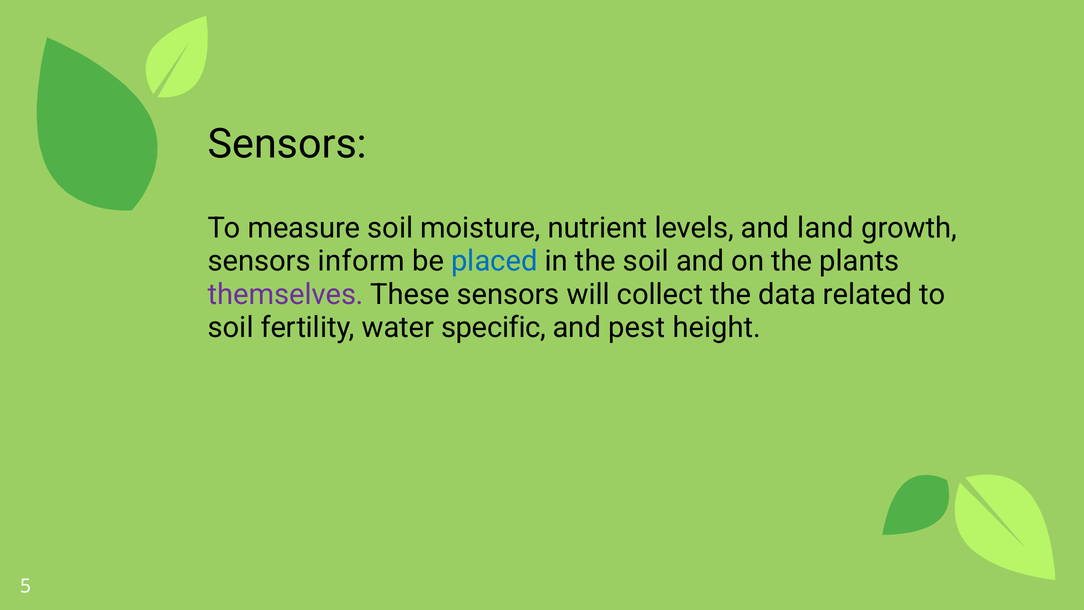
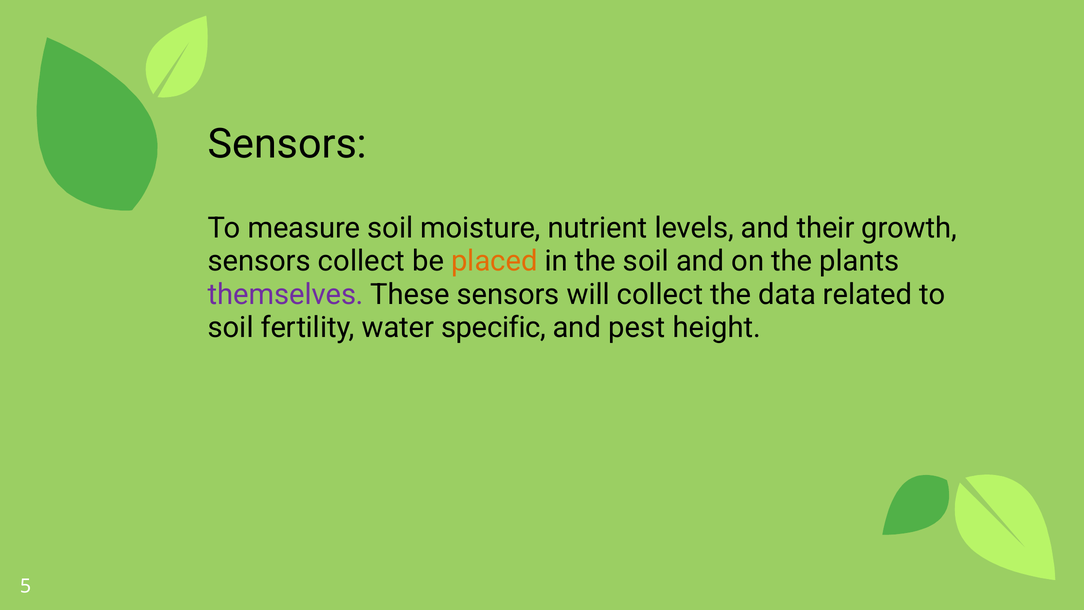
land: land -> their (825, 228)
sensors inform: inform -> collect (361, 261)
placed colour: blue -> orange (494, 261)
